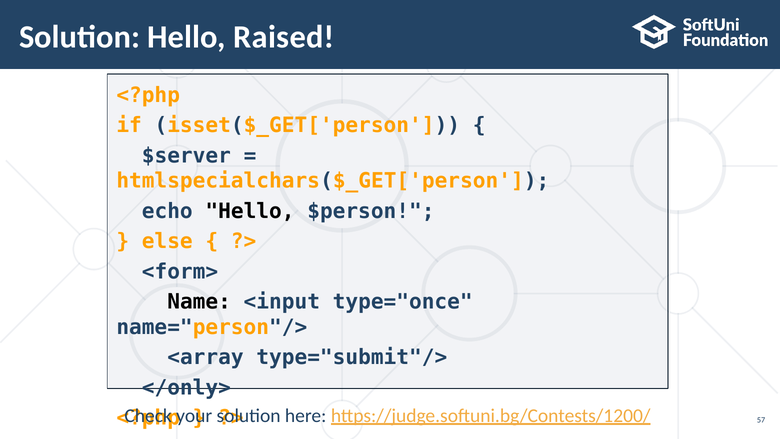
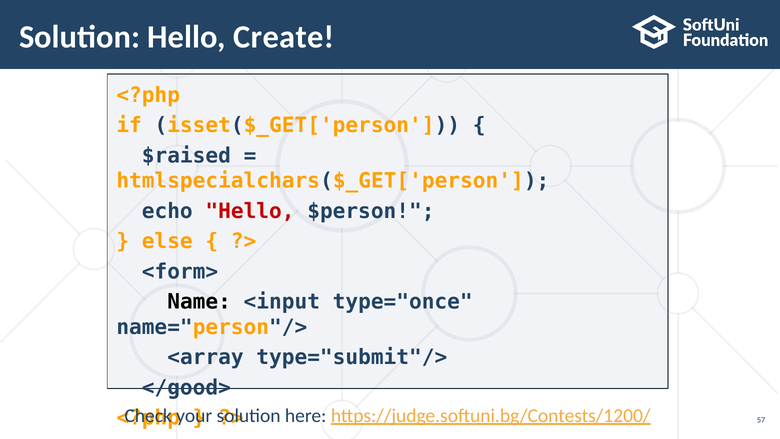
Raised: Raised -> Create (284, 37)
$server: $server -> $raised (186, 156)
Hello colour: black -> red (250, 211)
</only>: </only> -> </good> (186, 388)
